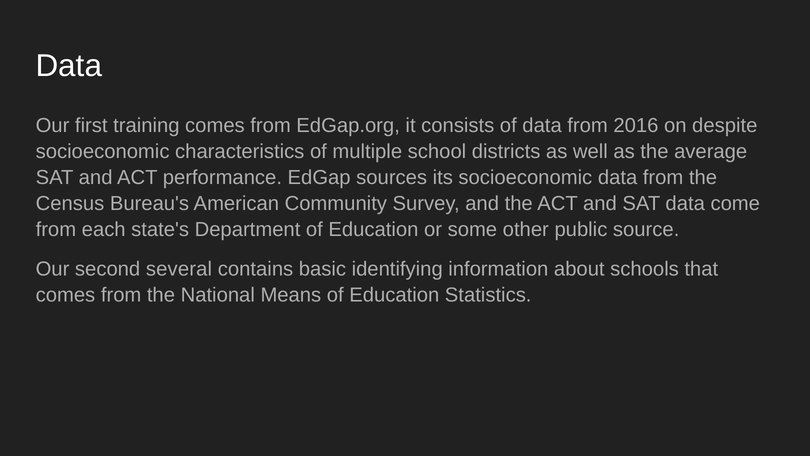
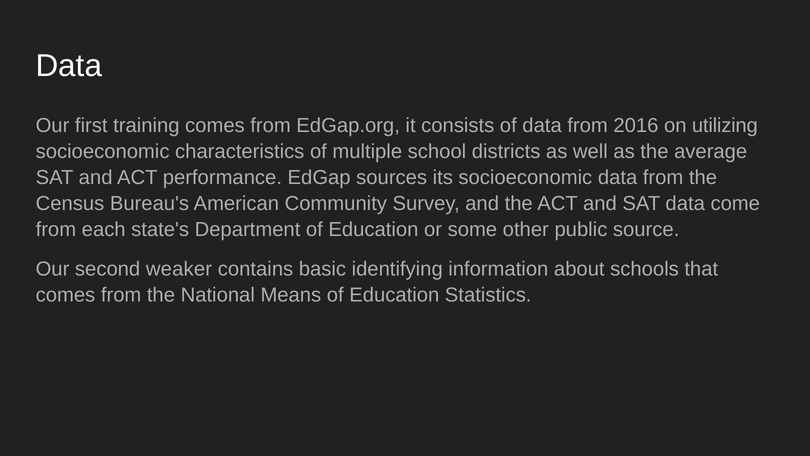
despite: despite -> utilizing (725, 125)
several: several -> weaker (179, 269)
